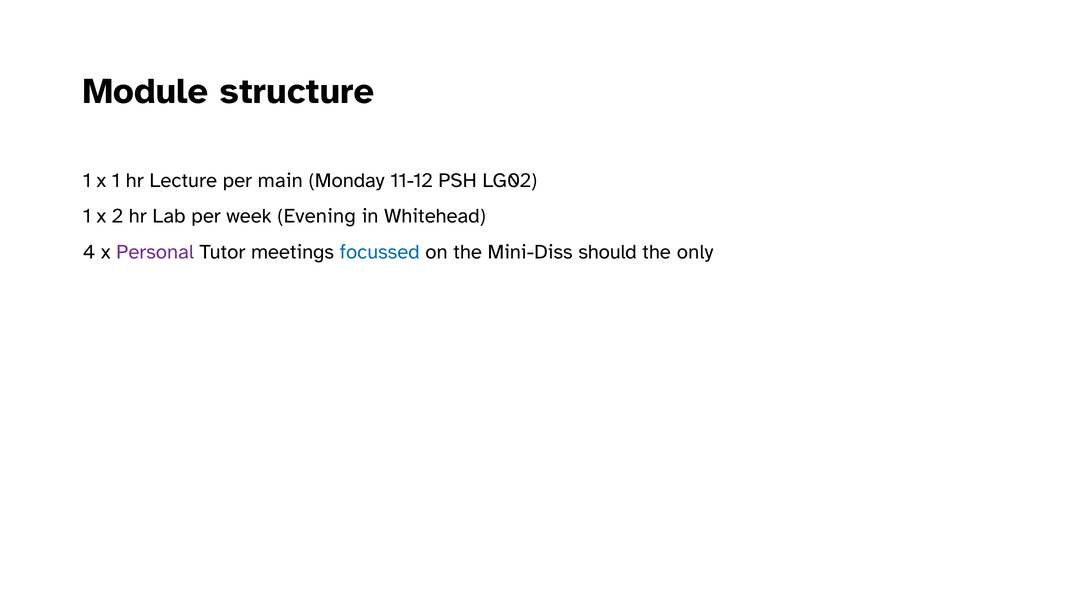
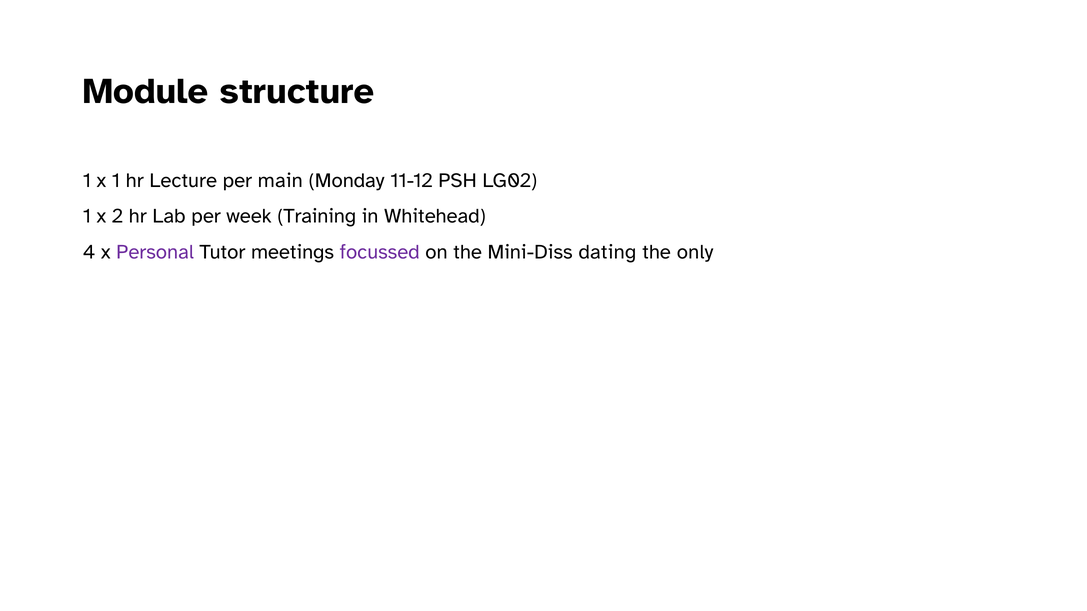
Evening: Evening -> Training (317, 216)
focussed colour: blue -> purple (380, 252)
should: should -> dating (607, 252)
